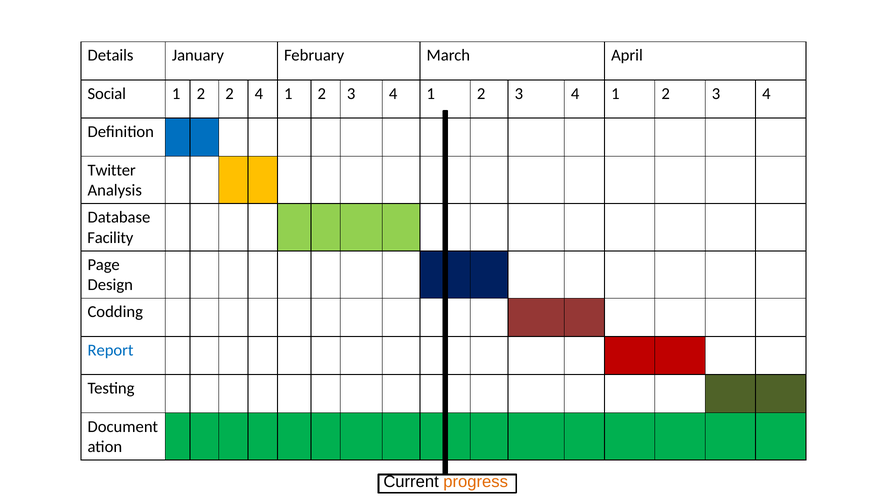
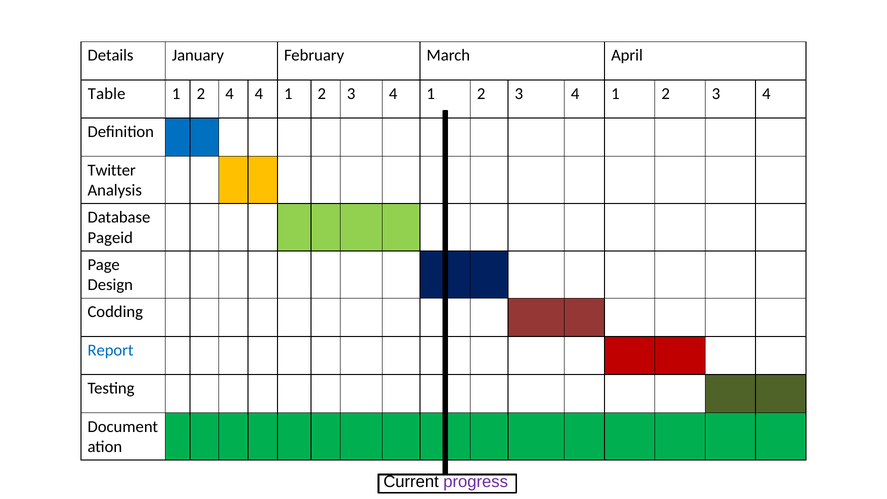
Social: Social -> Table (107, 94)
2 2: 2 -> 4 (230, 94)
Facility: Facility -> Pageid (110, 238)
progress colour: orange -> purple (476, 482)
